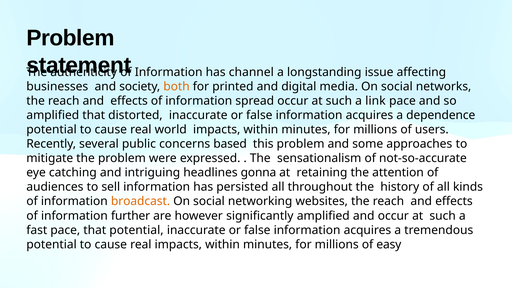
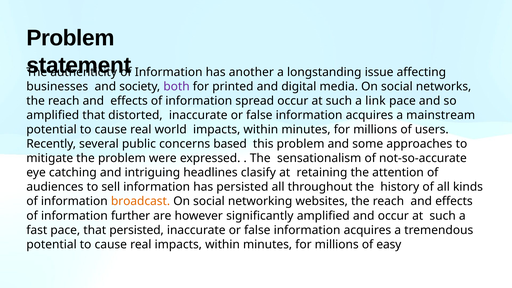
channel: channel -> another (251, 72)
both colour: orange -> purple (177, 87)
dependence: dependence -> mainstream (441, 115)
gonna: gonna -> clasify (258, 173)
that potential: potential -> persisted (137, 230)
